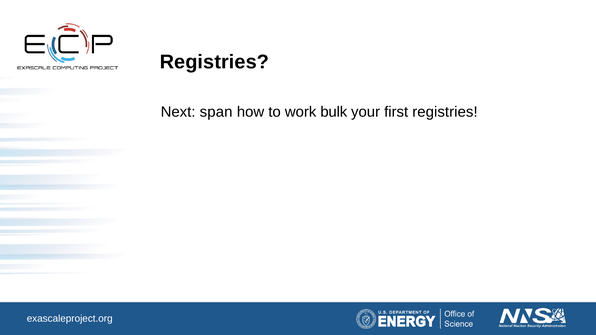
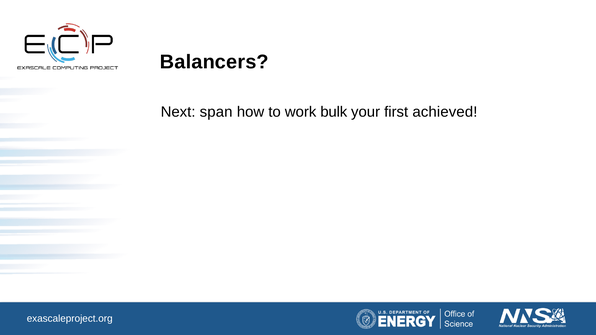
Registries: Registries -> Balancers (214, 62)
first registries: registries -> achieved (445, 112)
